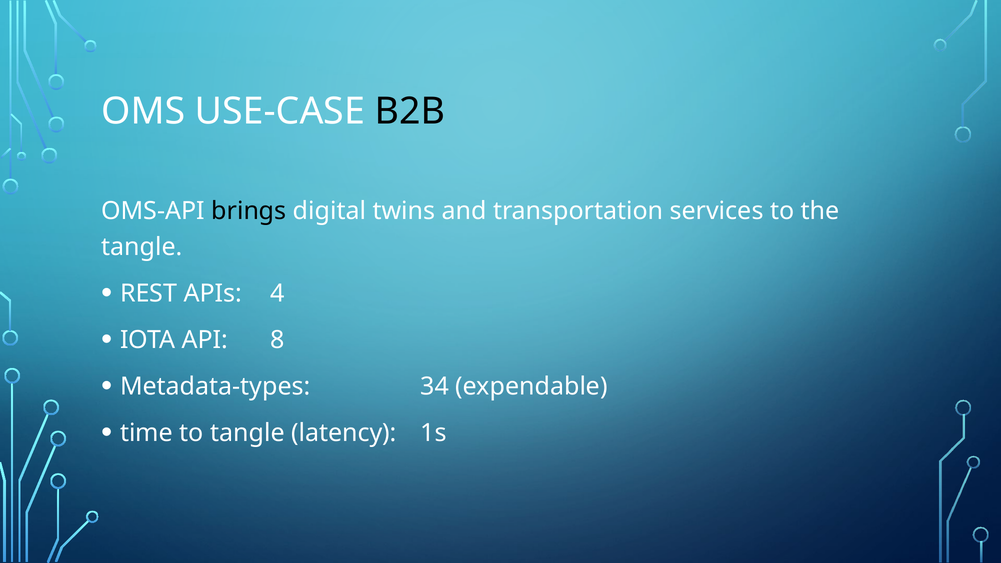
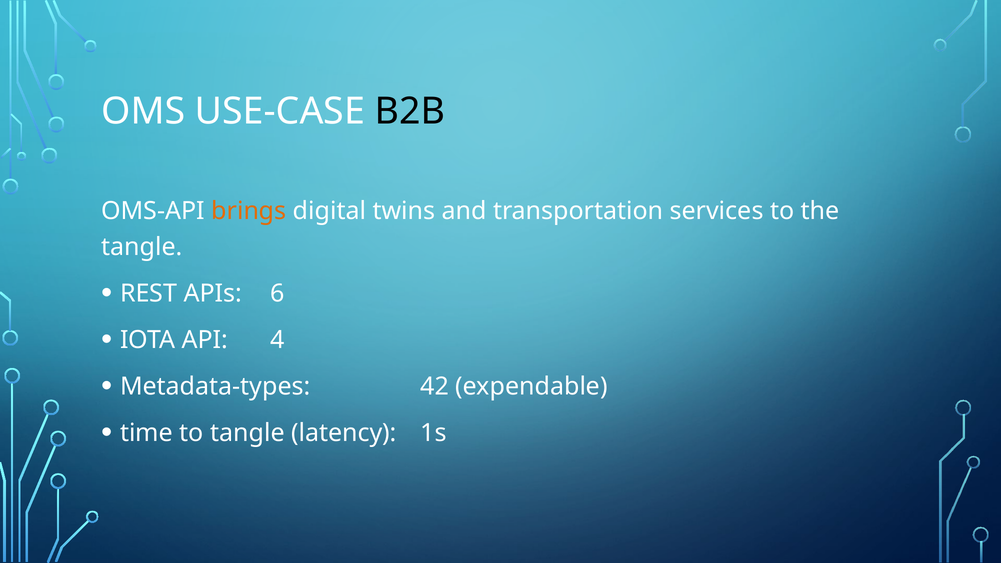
brings colour: black -> orange (249, 211)
4: 4 -> 6 (277, 294)
8: 8 -> 4 (277, 340)
34: 34 -> 42 (435, 387)
